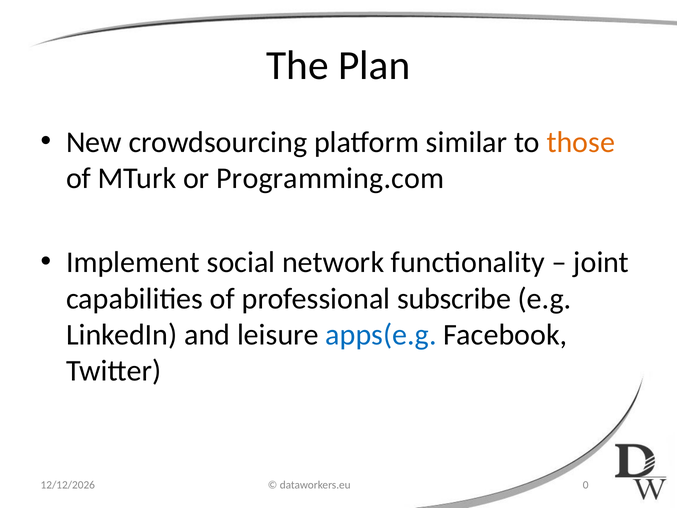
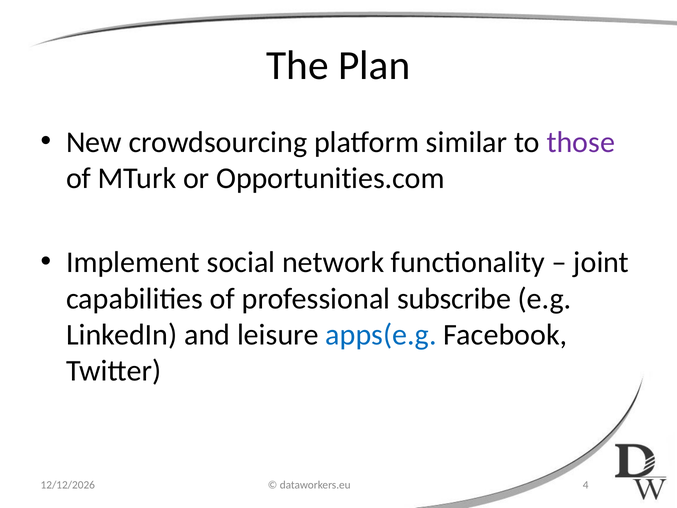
those colour: orange -> purple (581, 142)
Programming.com: Programming.com -> Opportunities.com (330, 178)
0: 0 -> 4 (586, 485)
